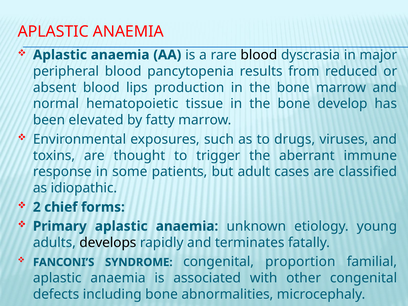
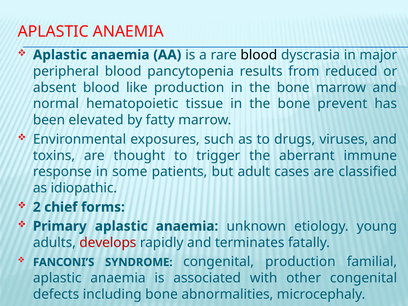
lips: lips -> like (137, 88)
develop: develop -> prevent (342, 104)
develops colour: black -> red (108, 243)
congenital proportion: proportion -> production (300, 262)
